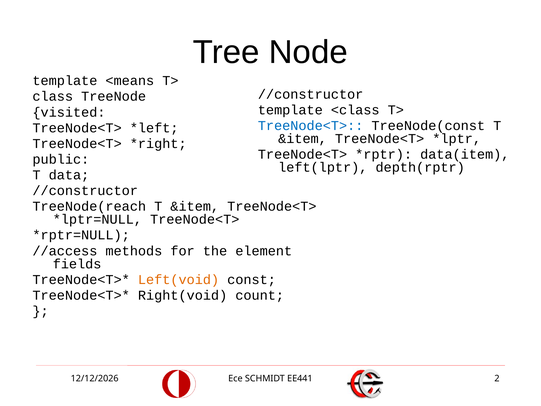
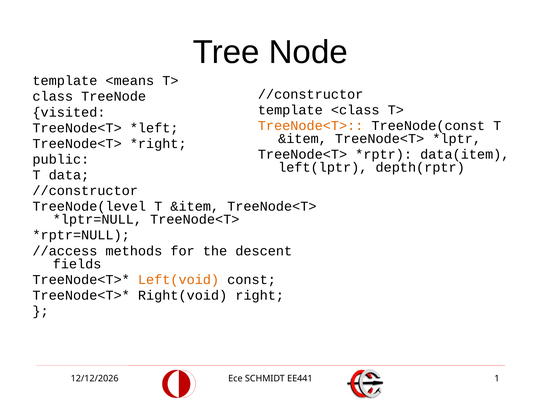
TreeNode<T> colour: blue -> orange (311, 126)
TreeNode(reach: TreeNode(reach -> TreeNode(level (89, 206)
element: element -> descent (264, 251)
count: count -> right (260, 295)
2: 2 -> 1 (497, 378)
